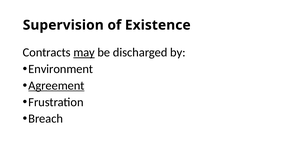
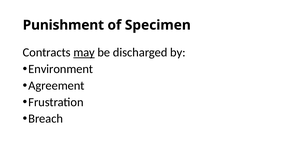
Supervision: Supervision -> Punishment (63, 25)
Existence: Existence -> Specimen (158, 25)
Agreement underline: present -> none (56, 85)
